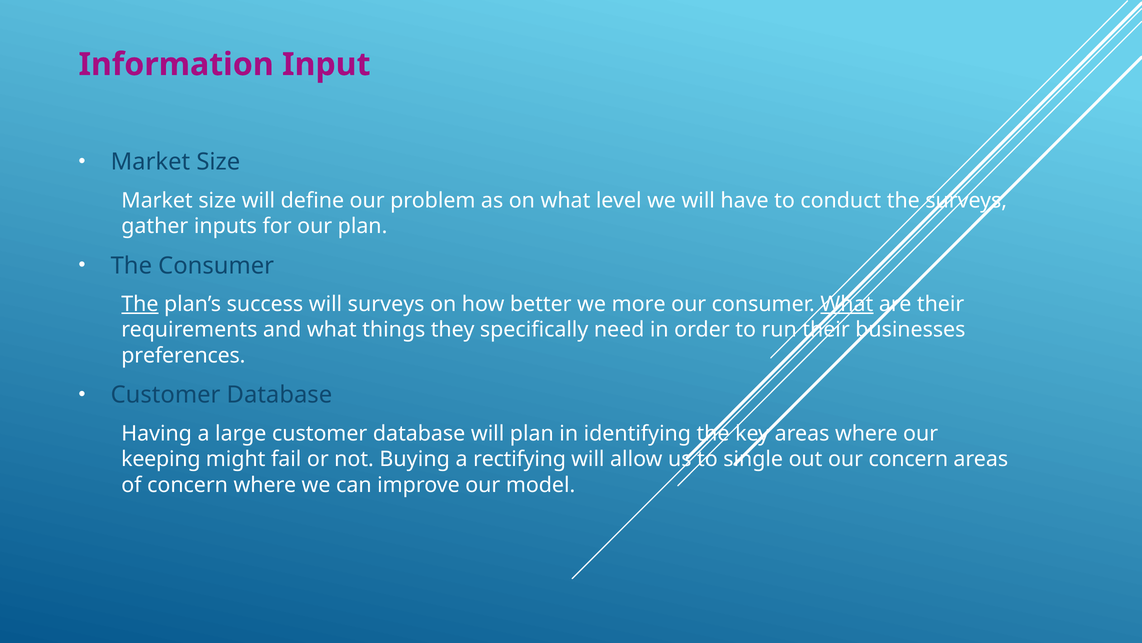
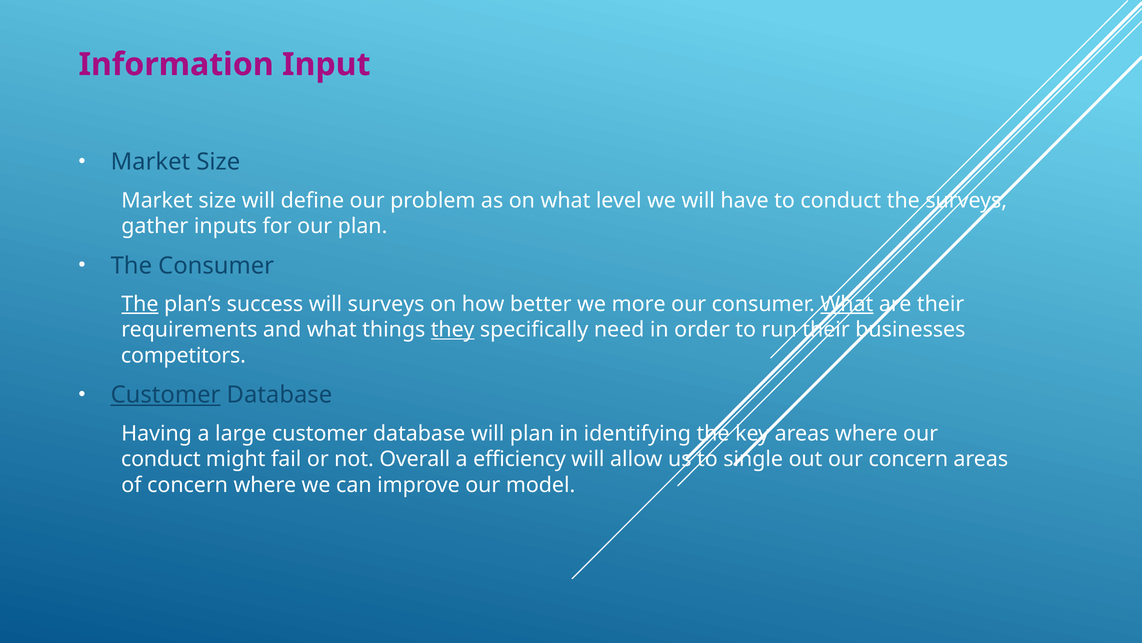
they underline: none -> present (453, 330)
preferences: preferences -> competitors (183, 355)
Customer underline: none -> present (166, 395)
keeping: keeping -> conduct (161, 459)
Buying: Buying -> Overall (415, 459)
rectifying: rectifying -> efficiency (520, 459)
